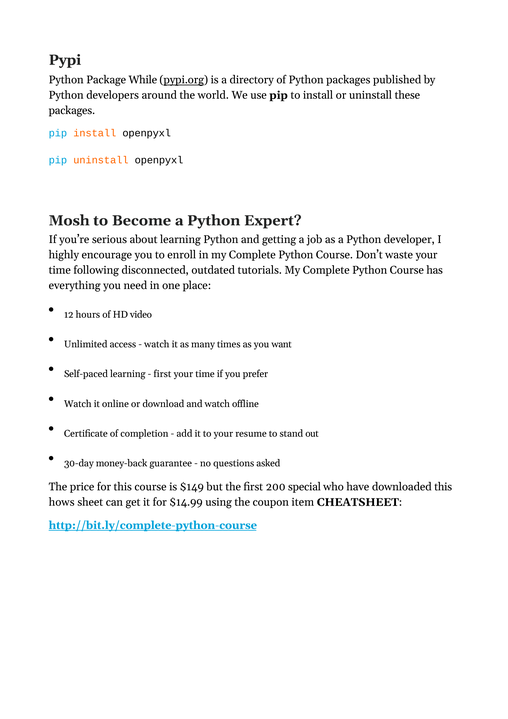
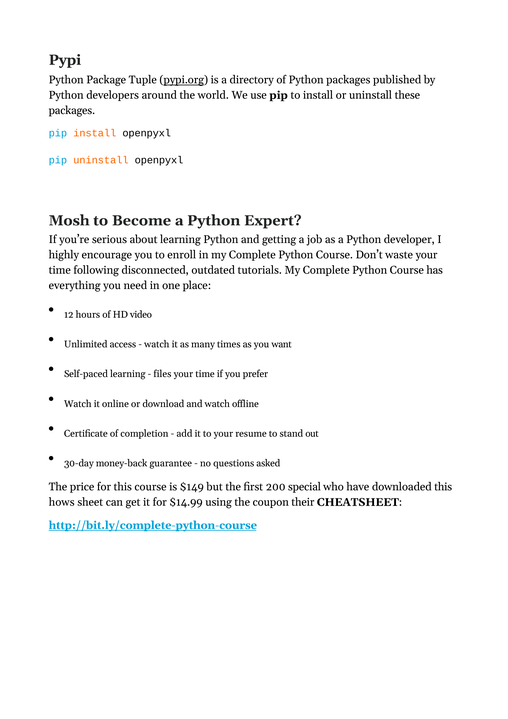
While: While -> Tuple (143, 80)
first: first -> files (162, 374)
item: item -> their (303, 502)
